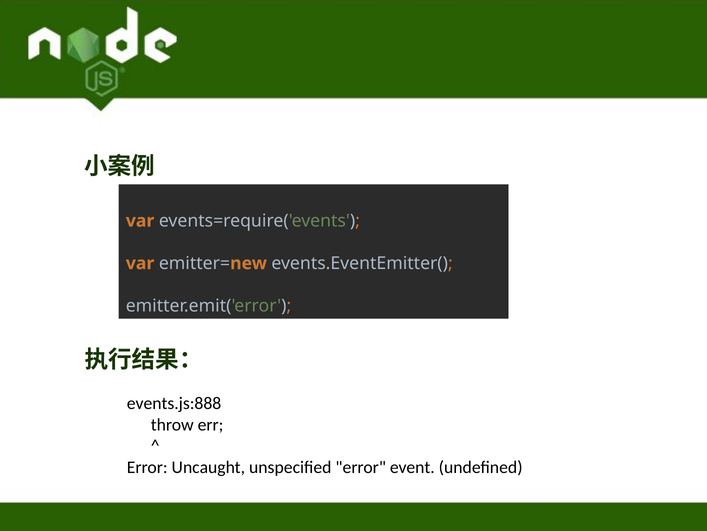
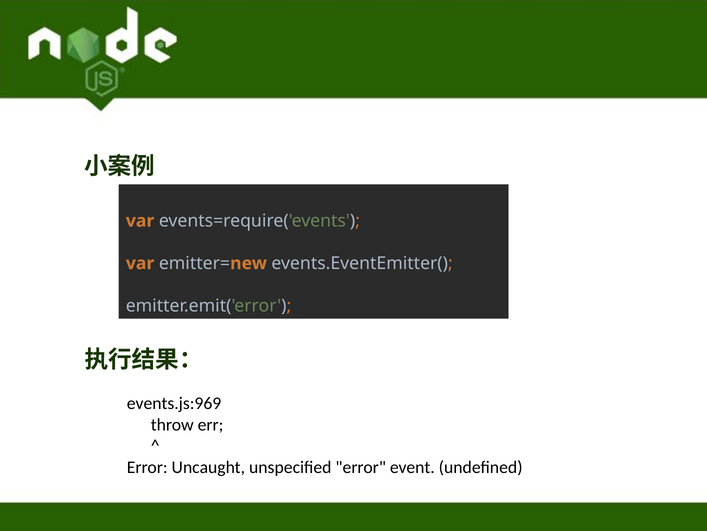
events.js:888: events.js:888 -> events.js:969 (174, 403)
